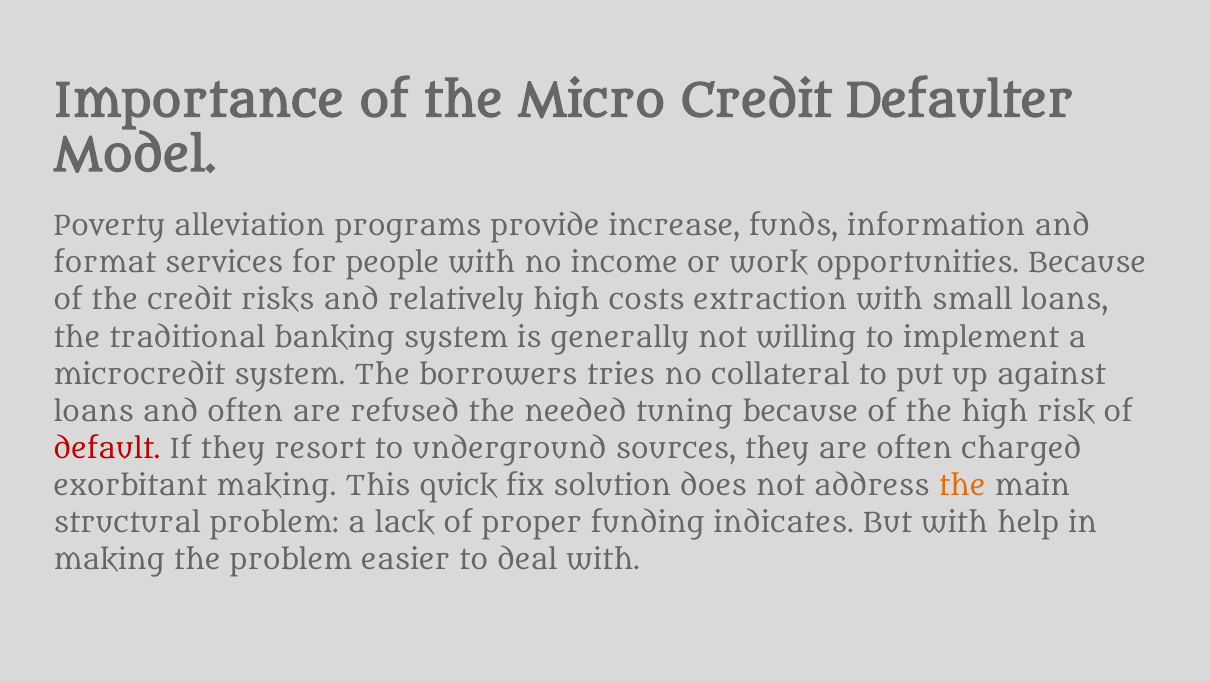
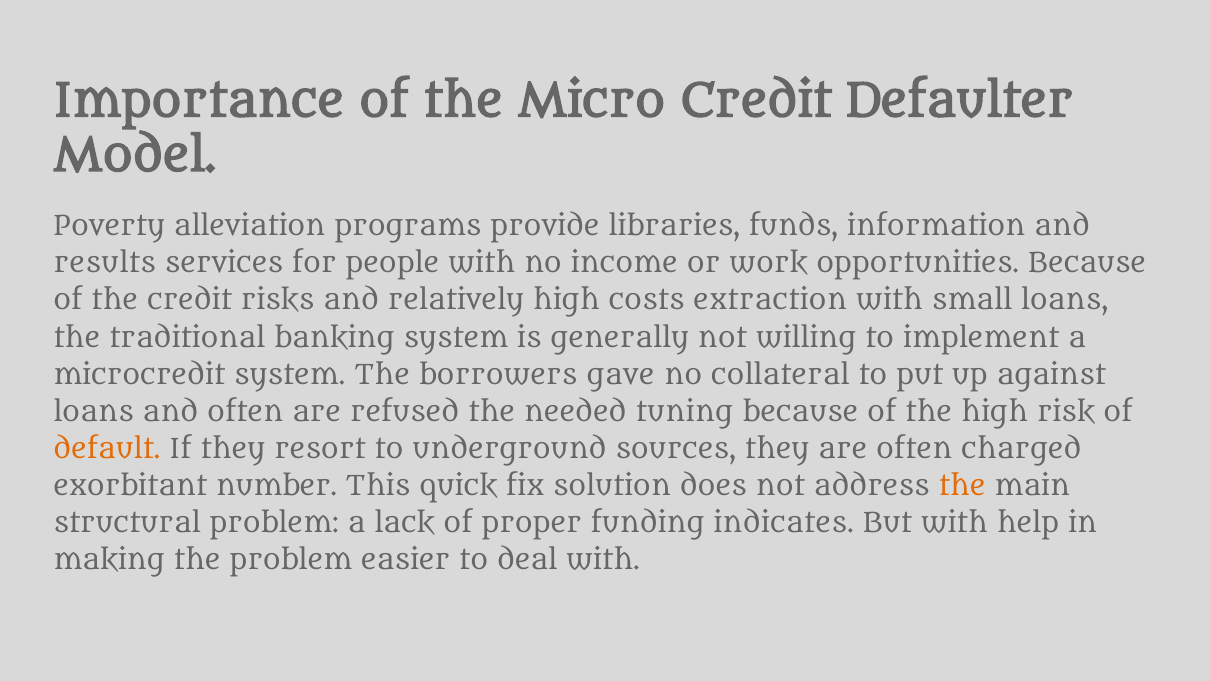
increase: increase -> libraries (674, 227)
format: format -> results (105, 264)
tries: tries -> gave (621, 375)
default colour: red -> orange (107, 449)
exorbitant making: making -> number (276, 486)
